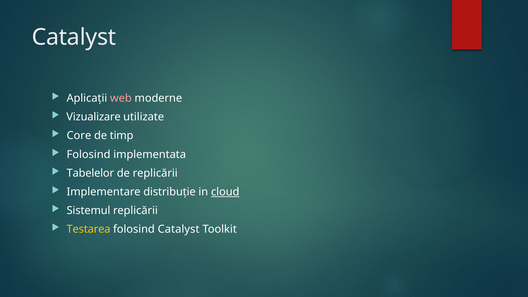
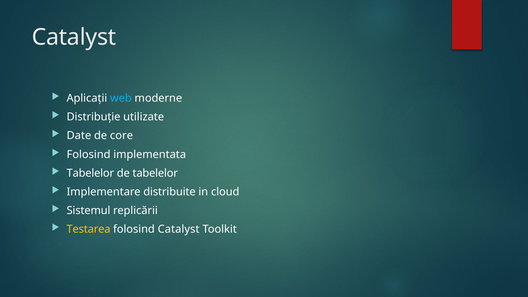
web colour: pink -> light blue (121, 98)
Vizualizare: Vizualizare -> Distribuție (94, 117)
Core: Core -> Date (79, 136)
timp: timp -> core (121, 136)
de replicării: replicării -> tabelelor (155, 173)
distribuție: distribuție -> distribuite (170, 192)
cloud underline: present -> none (225, 192)
